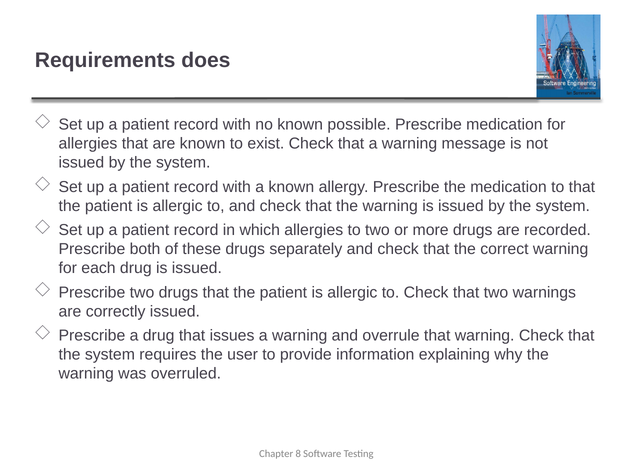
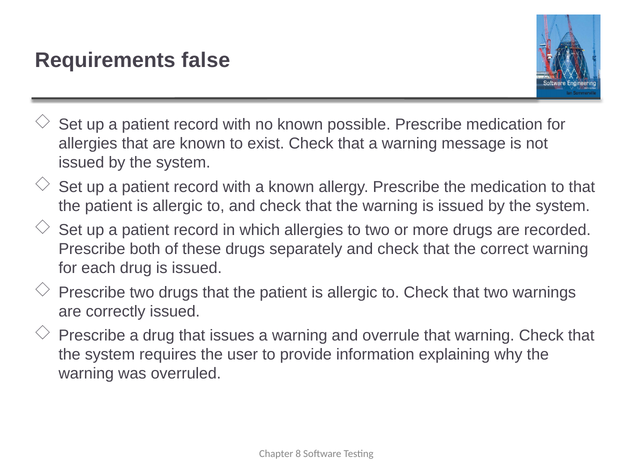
does: does -> false (206, 60)
